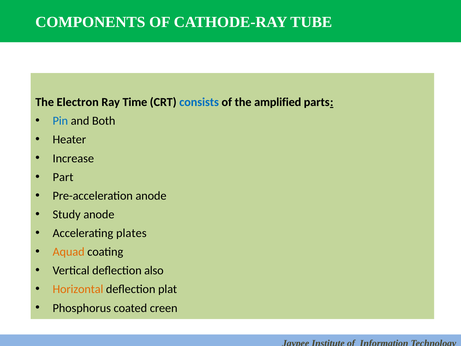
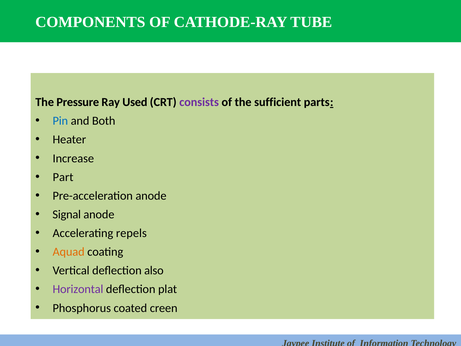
Electron: Electron -> Pressure (78, 102)
Time: Time -> Used (135, 102)
consists colour: blue -> purple (199, 102)
amplified: amplified -> sufficient (278, 102)
Study: Study -> Signal (67, 214)
plates: plates -> repels (131, 233)
Horizontal colour: orange -> purple (78, 289)
